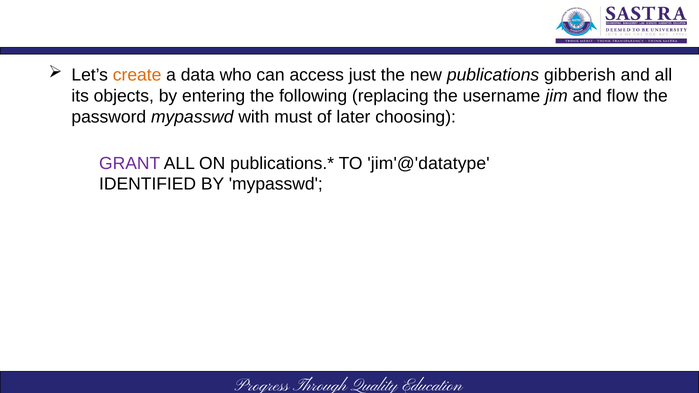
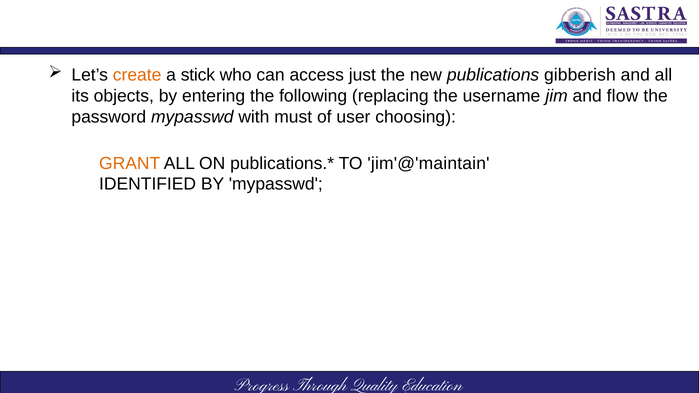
data: data -> stick (198, 75)
later: later -> user (353, 117)
GRANT colour: purple -> orange (130, 163)
jim'@'datatype: jim'@'datatype -> jim'@'maintain (428, 163)
